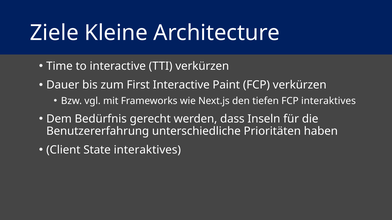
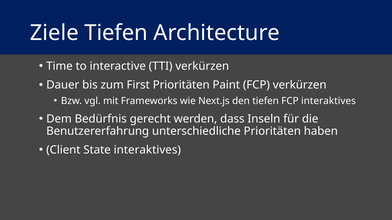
Ziele Kleine: Kleine -> Tiefen (116, 33)
First Interactive: Interactive -> Prioritäten (181, 85)
